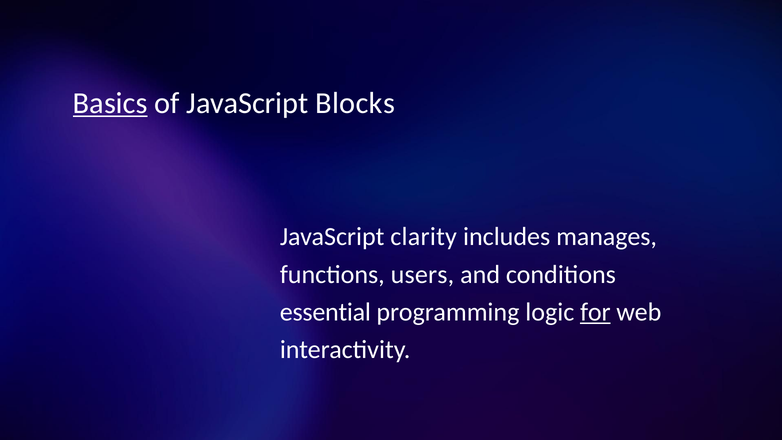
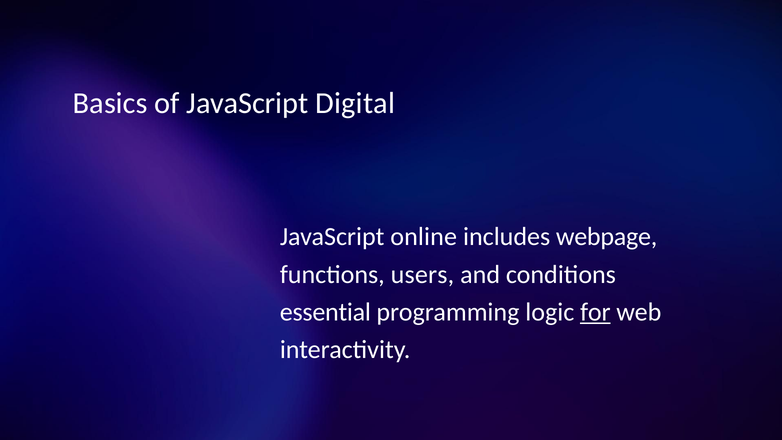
Basics underline: present -> none (110, 103)
Blocks: Blocks -> Digital (355, 103)
clarity: clarity -> online (424, 237)
manages: manages -> webpage (607, 237)
